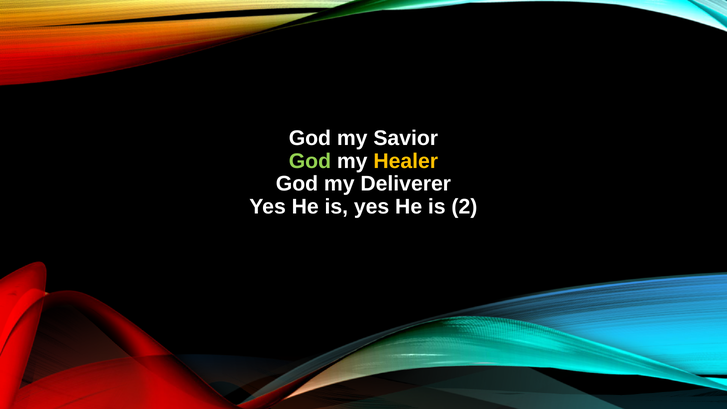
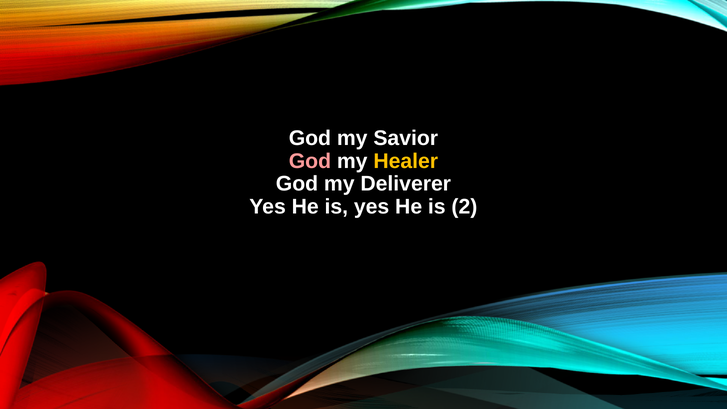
God colour: light green -> pink (310, 161)
